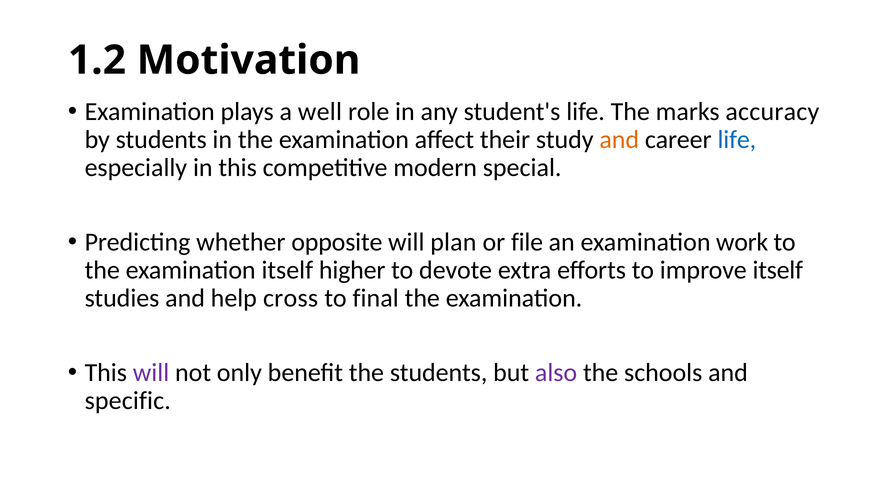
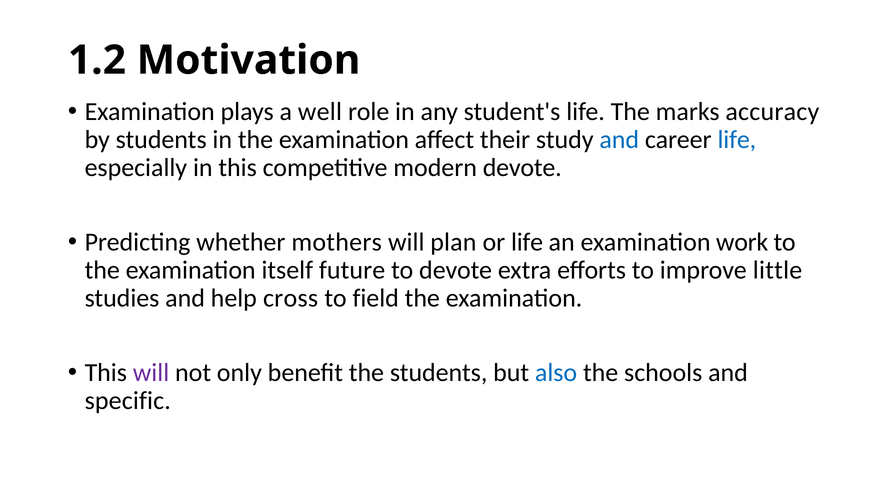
and colour: orange -> blue (619, 140)
modern special: special -> devote (522, 168)
opposite: opposite -> mothers (337, 242)
or file: file -> life (527, 242)
higher: higher -> future (352, 270)
improve itself: itself -> little (778, 270)
final: final -> field (376, 298)
also colour: purple -> blue (556, 373)
